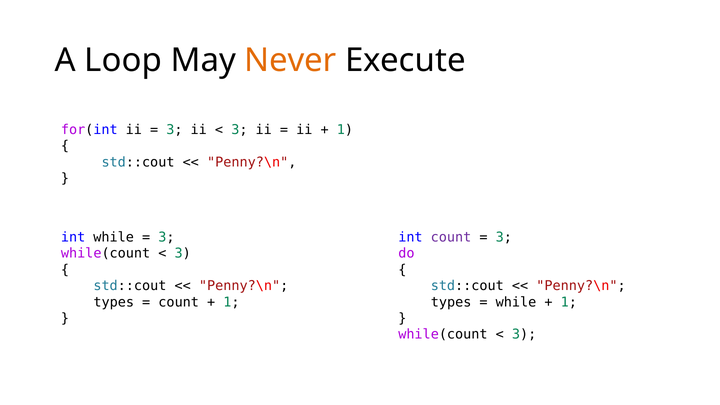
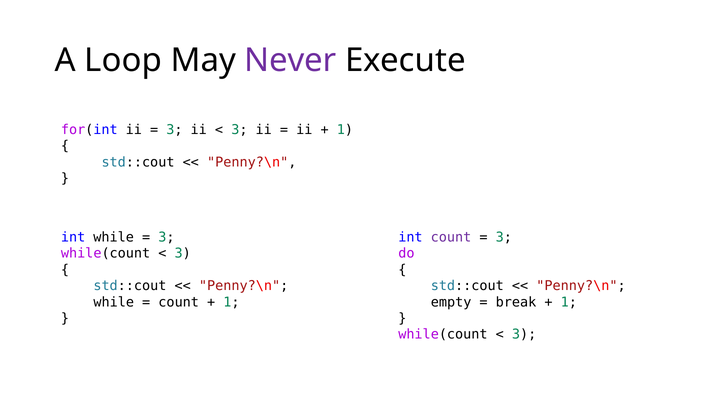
Never colour: orange -> purple (291, 60)
types: types -> while (114, 302)
types: types -> empty (451, 302)
while: while -> break (516, 302)
